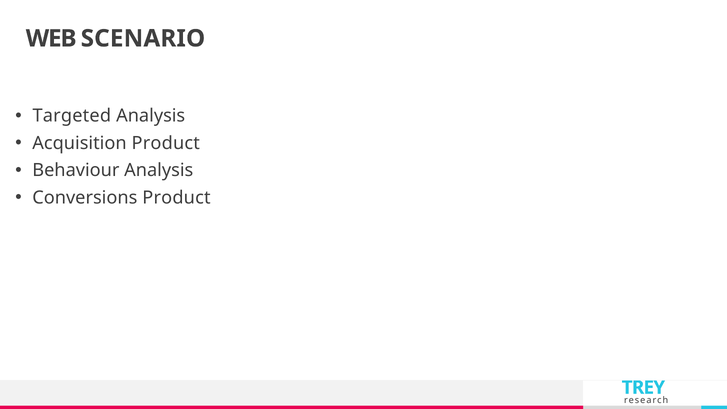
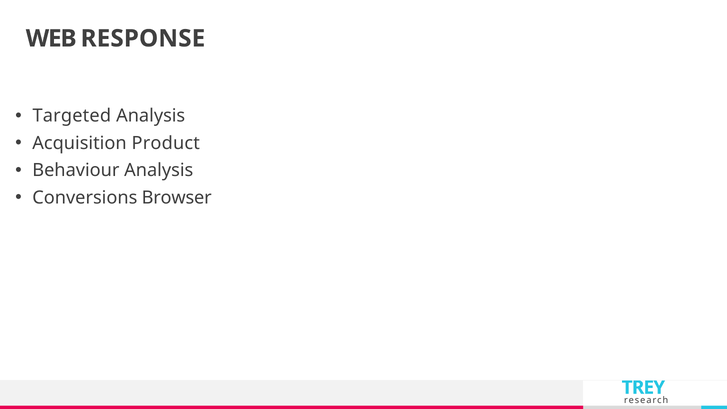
SCENARIO: SCENARIO -> RESPONSE (143, 38)
Conversions Product: Product -> Browser (177, 198)
